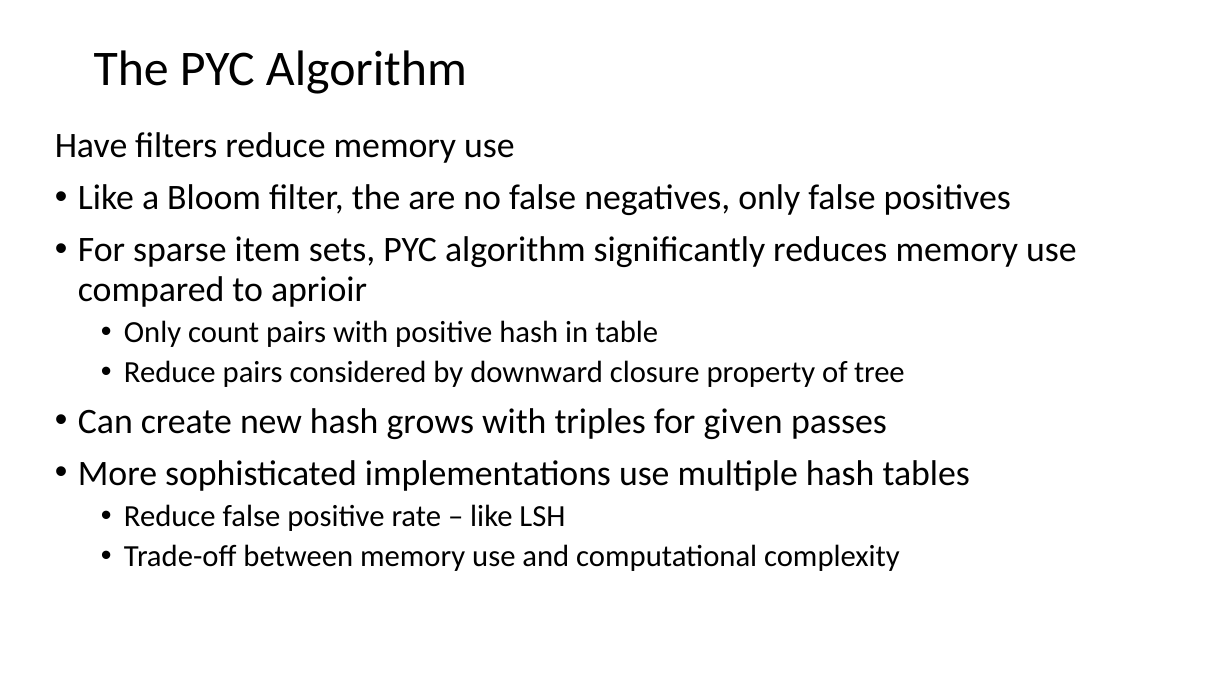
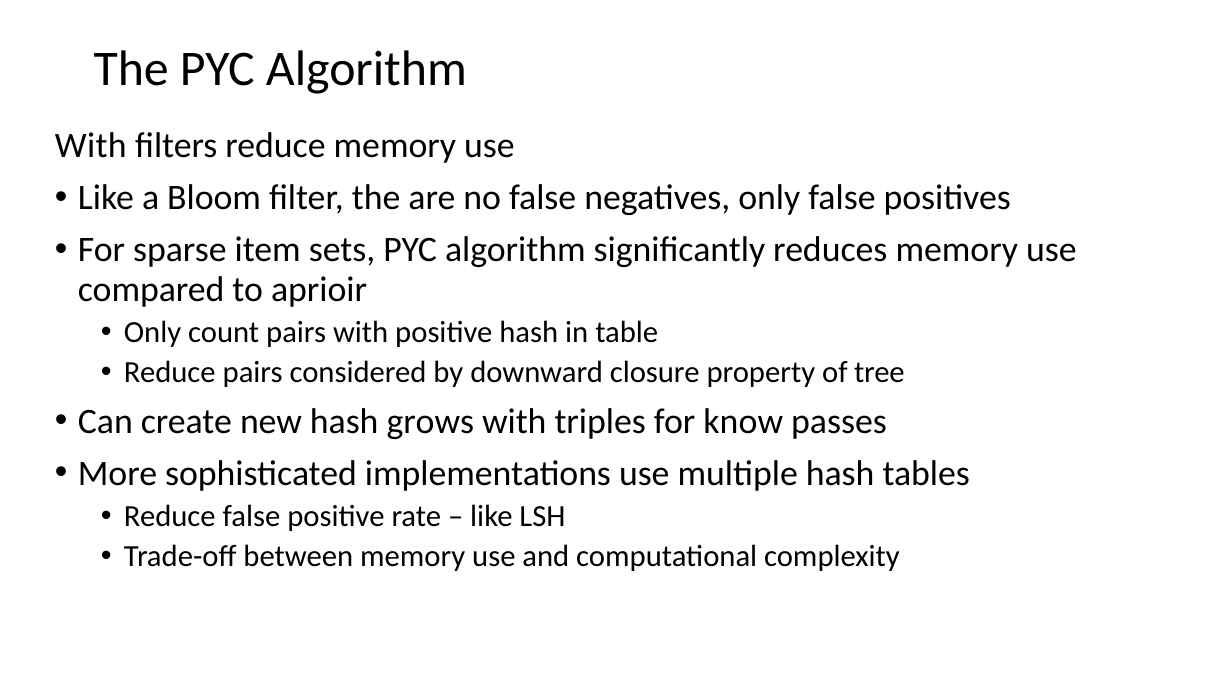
Have: Have -> With (91, 146)
given: given -> know (743, 422)
